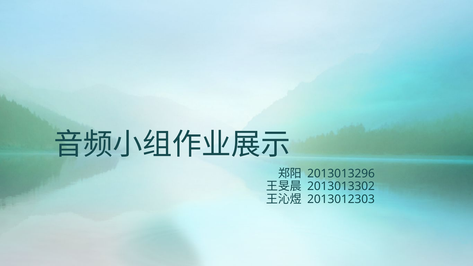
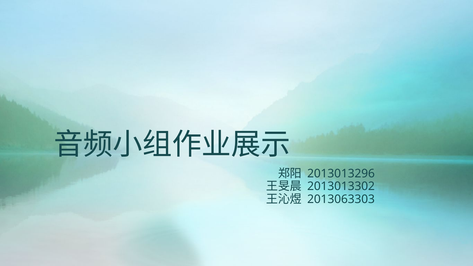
2013012303: 2013012303 -> 2013063303 (341, 199)
